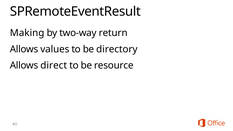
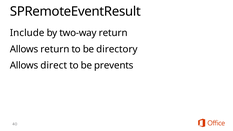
Making: Making -> Include (27, 33)
Allows values: values -> return (55, 49)
resource: resource -> prevents (114, 65)
